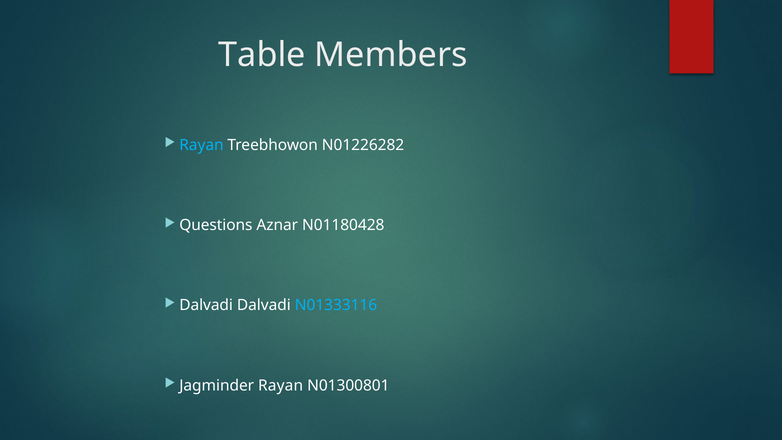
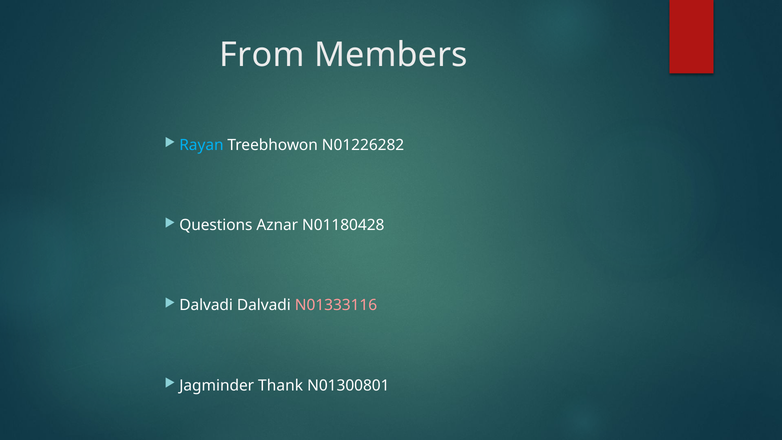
Table: Table -> From (262, 55)
N01333116 colour: light blue -> pink (336, 305)
Jagminder Rayan: Rayan -> Thank (281, 385)
